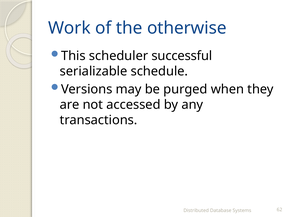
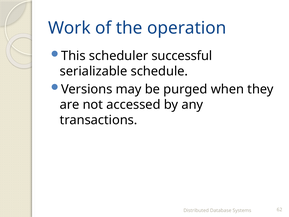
otherwise: otherwise -> operation (187, 28)
